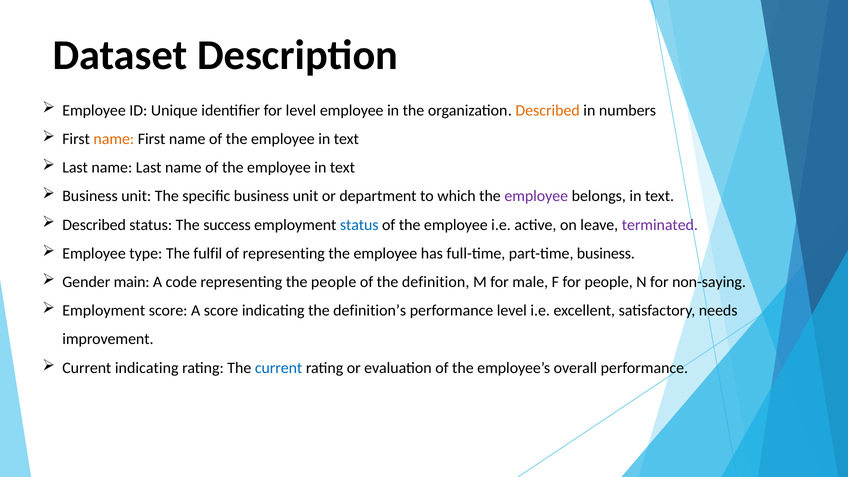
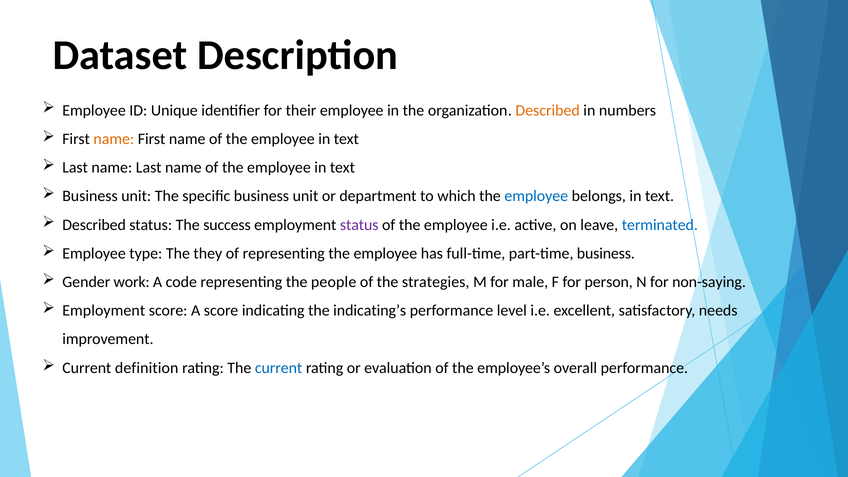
for level: level -> their (301, 110)
employee colour: purple -> blue (536, 196)
status colour: blue -> purple (359, 225)
terminated colour: purple -> blue (660, 225)
fulfil: fulfil -> they (208, 253)
main: main -> work (132, 282)
definition: definition -> strategies (436, 282)
for people: people -> person (609, 282)
definition’s: definition’s -> indicating’s (370, 311)
Current indicating: indicating -> definition (147, 368)
